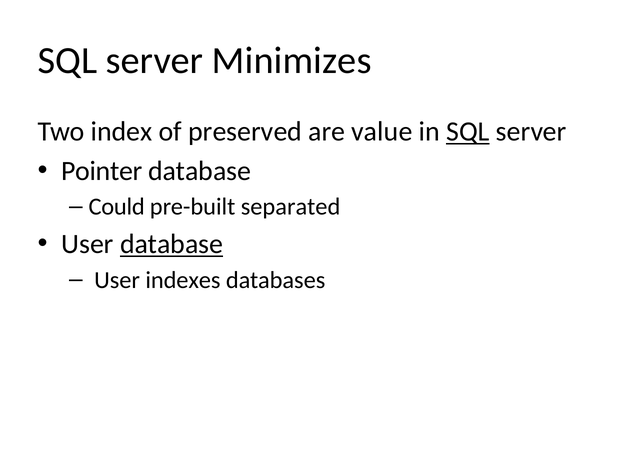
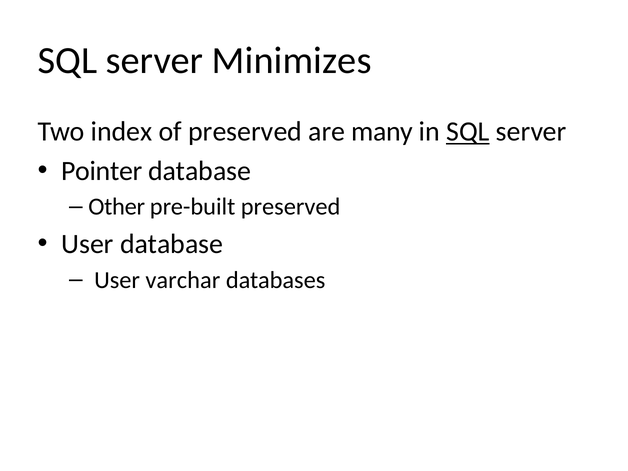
value: value -> many (382, 132)
Could: Could -> Other (117, 207)
pre-built separated: separated -> preserved (291, 207)
database underline: present -> none (172, 244)
indexes: indexes -> varchar (183, 280)
